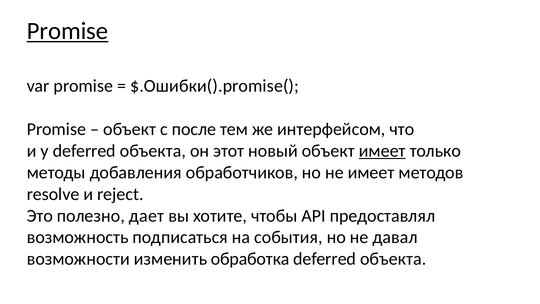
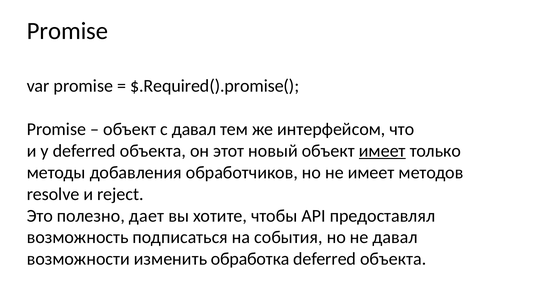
Promise underline: present -> none (68, 31)
$.Ошибки().promise(: $.Ошибки().promise( -> $.Required().promise( (215, 86)
с после: после -> давал (194, 129)
